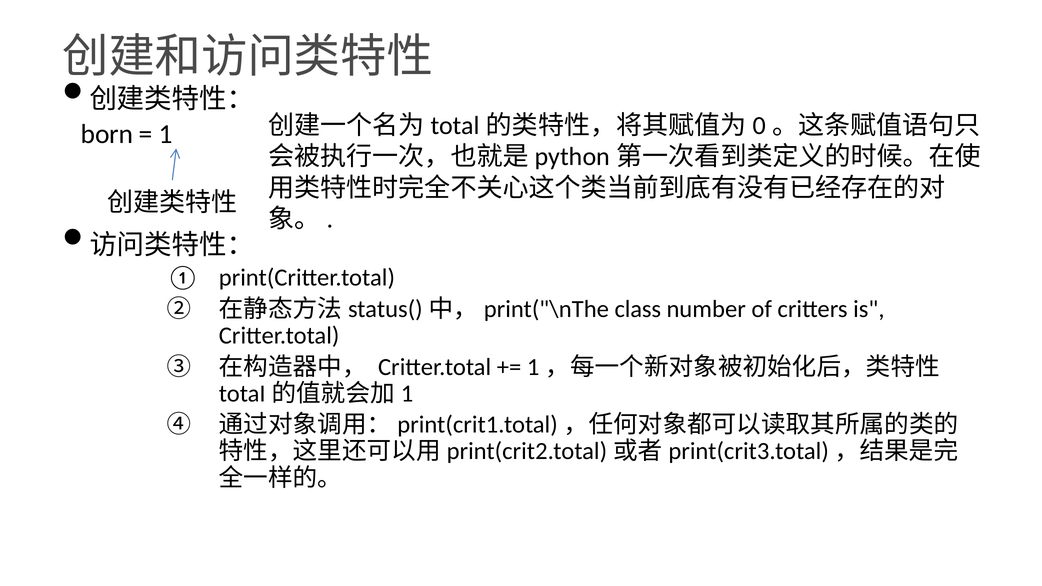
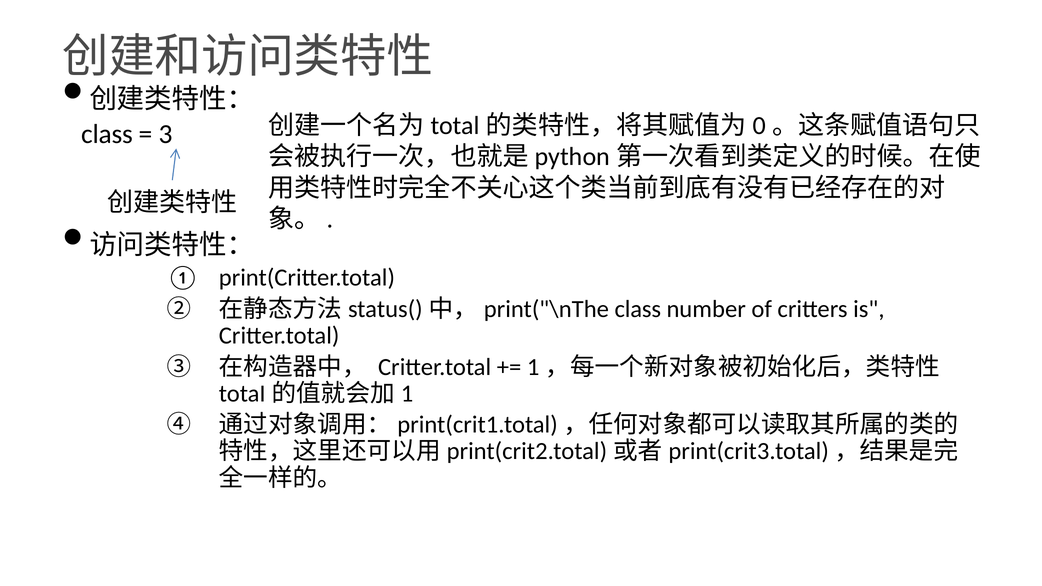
born: born -> class (107, 134)
1: 1 -> 3 (166, 134)
